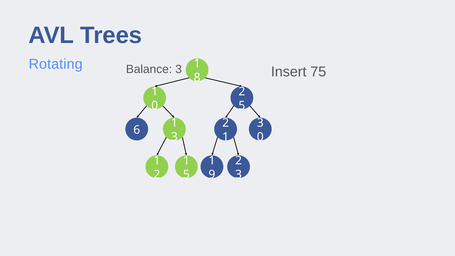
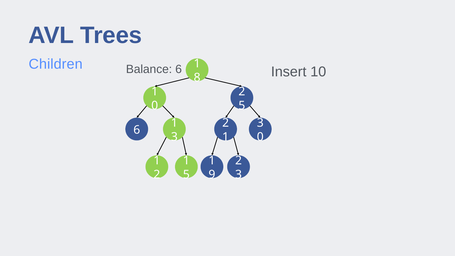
Rotating: Rotating -> Children (56, 64)
Balance 3: 3 -> 6 (179, 69)
75: 75 -> 10 (318, 72)
